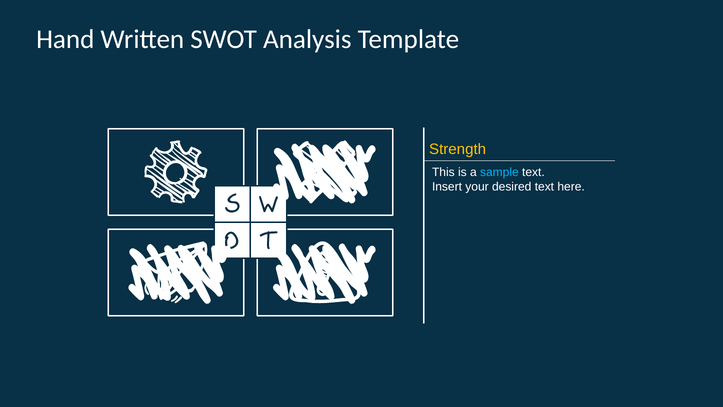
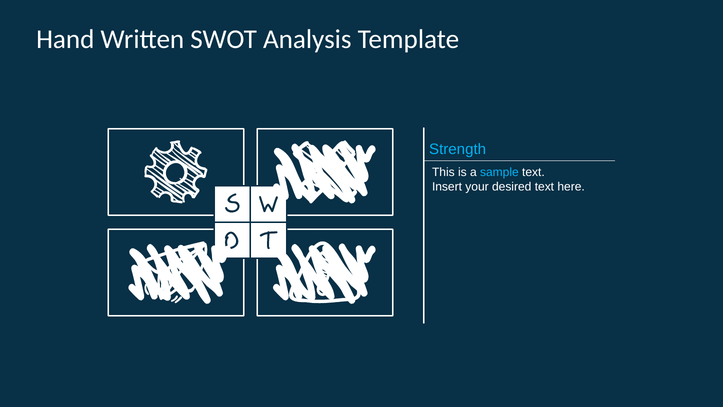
Strength colour: yellow -> light blue (458, 149)
